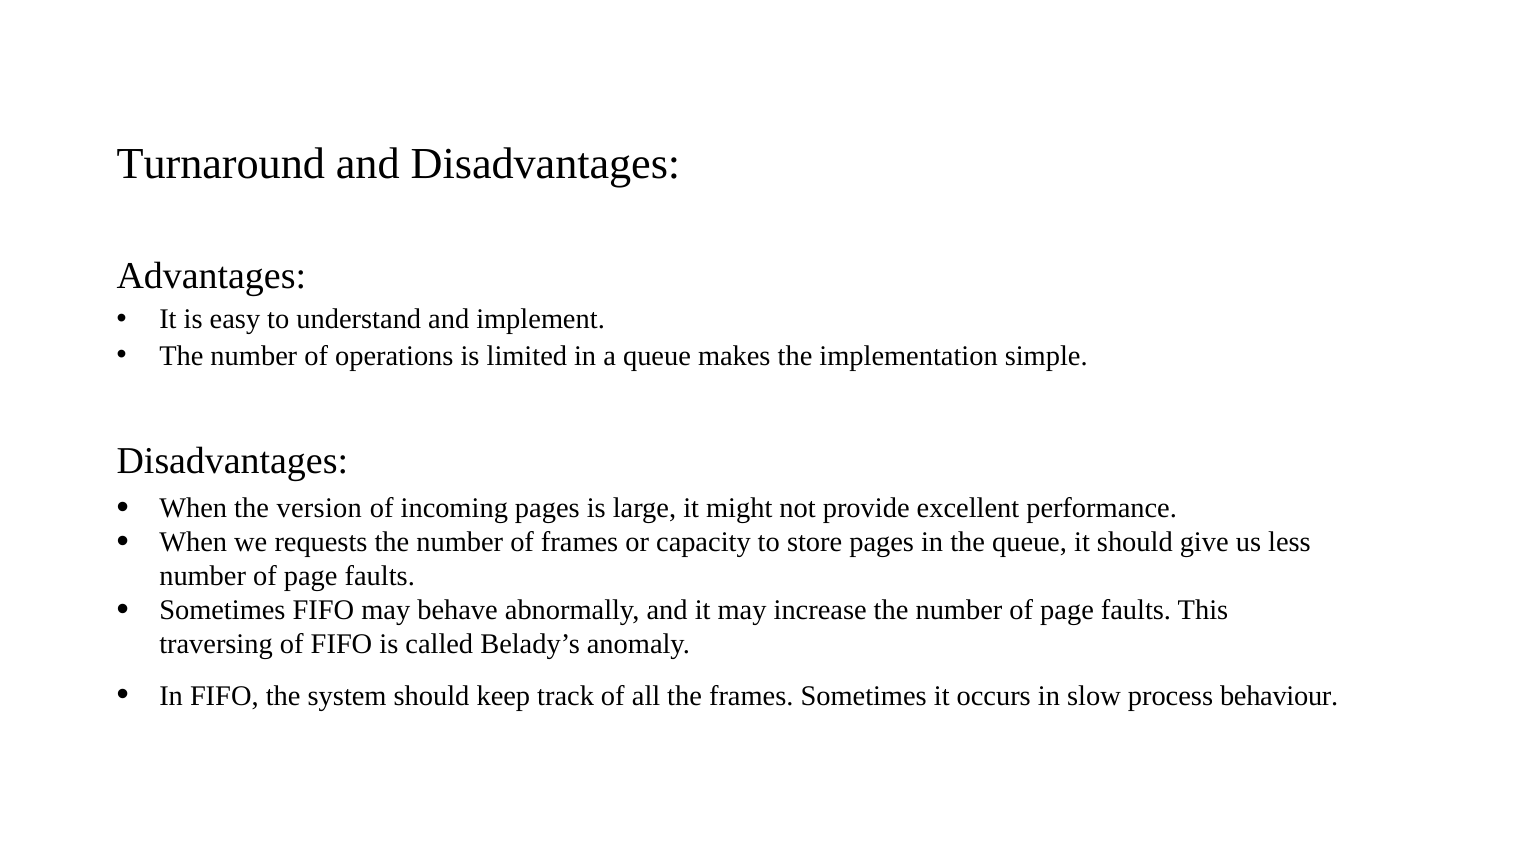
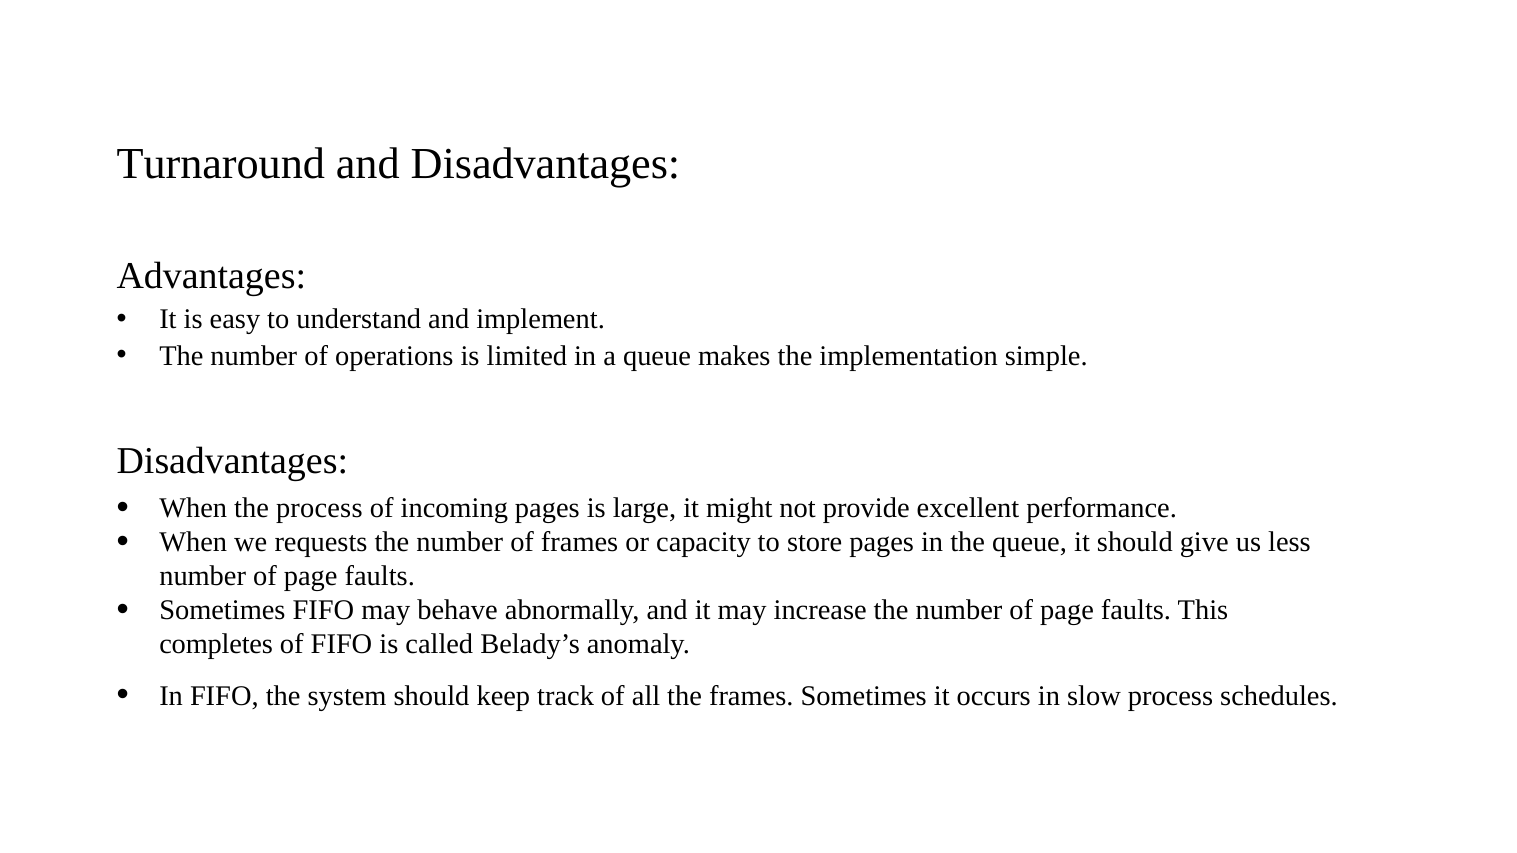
the version: version -> process (319, 508)
traversing: traversing -> completes (216, 645)
behaviour: behaviour -> schedules (1279, 696)
